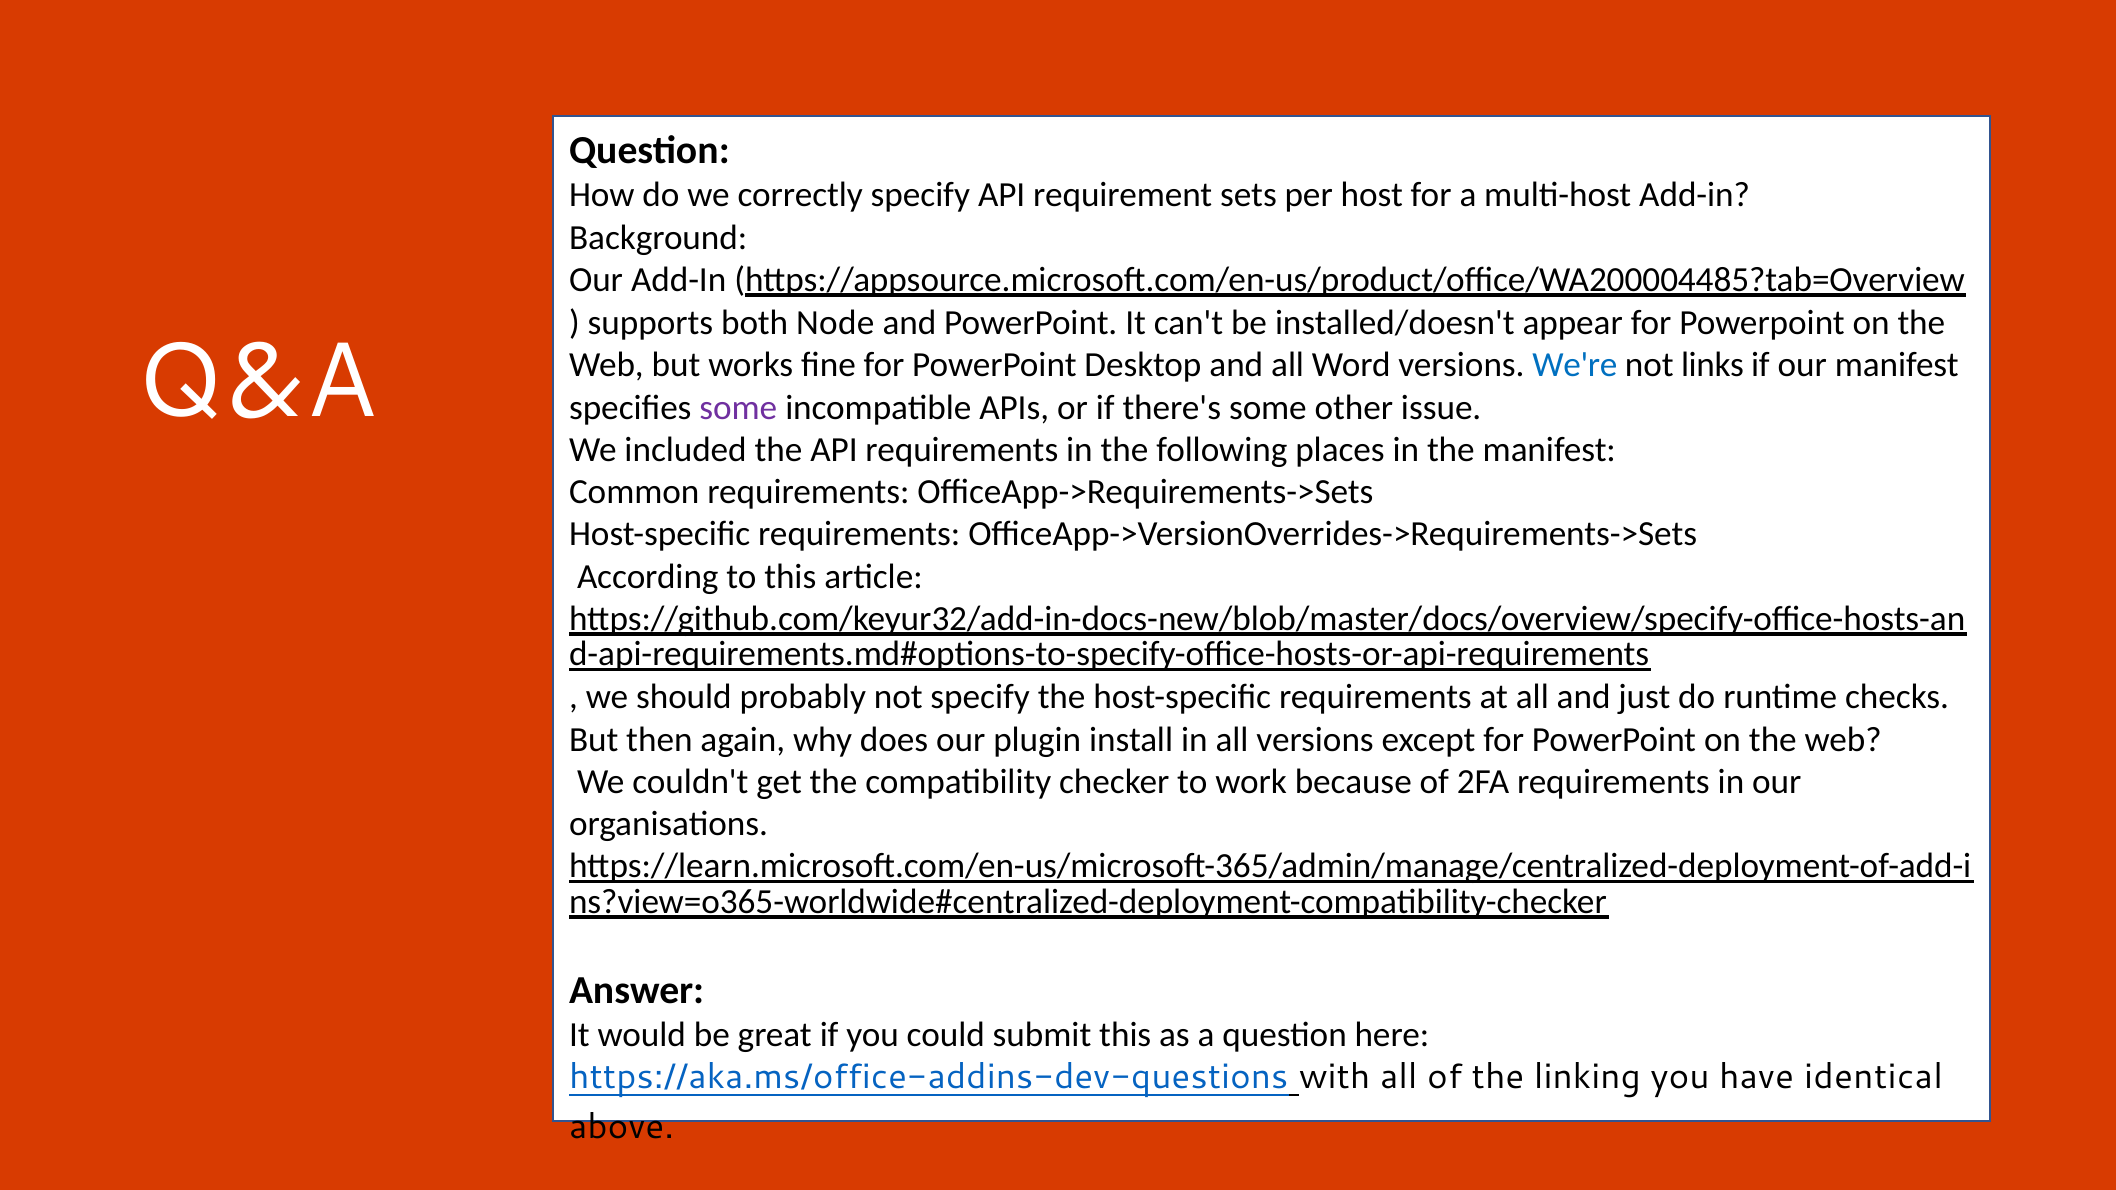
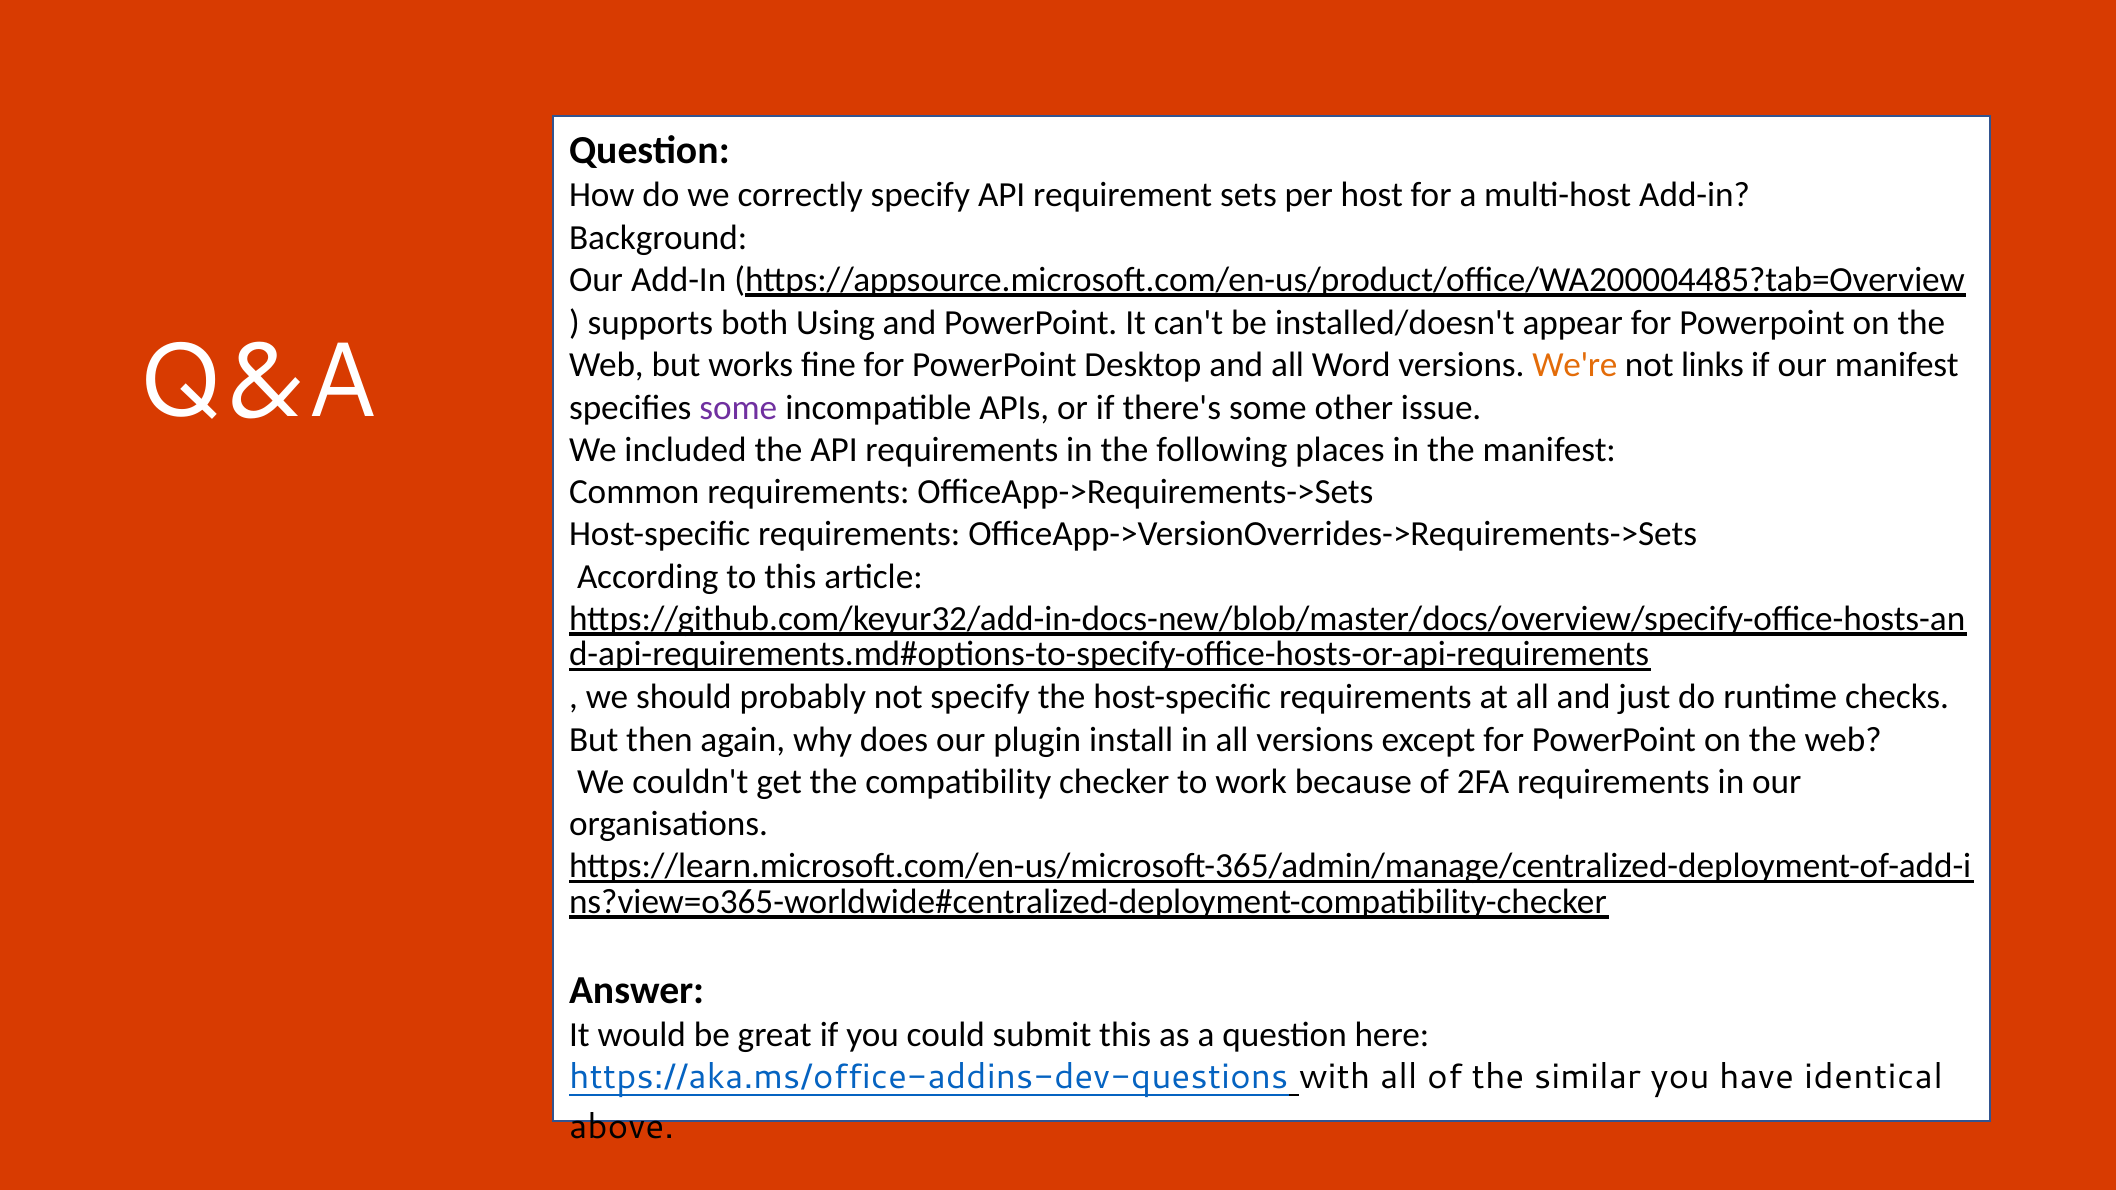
Node: Node -> Using (835, 323)
We're colour: blue -> orange (1575, 365)
linking: linking -> similar (1587, 1077)
